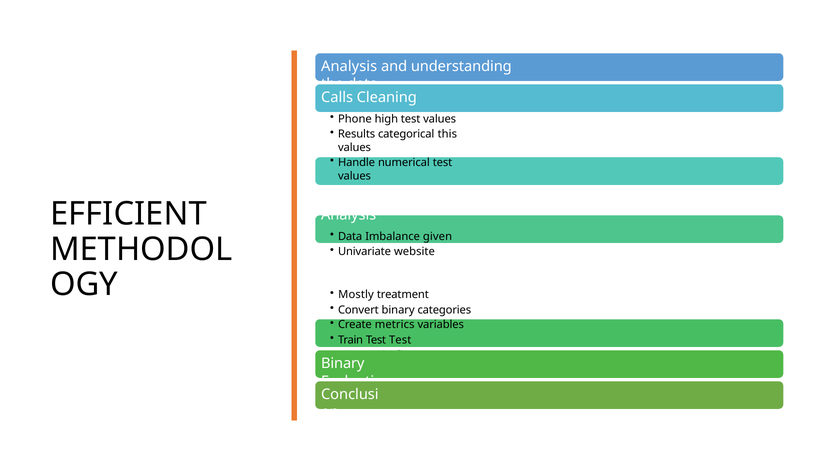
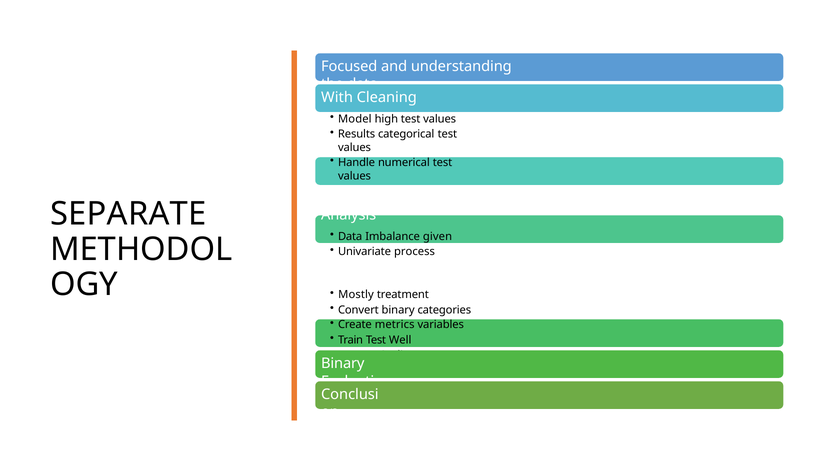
Analysis: Analysis -> Focused (349, 67)
Calls: Calls -> With (337, 98)
Phone: Phone -> Model (355, 119)
categorical this: this -> test (447, 134)
EFFICIENT: EFFICIENT -> SEPARATE (128, 214)
website: website -> process (414, 252)
Test Test: Test -> Well (400, 340)
